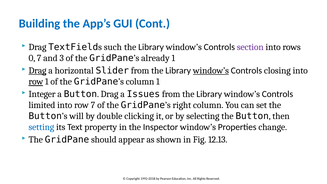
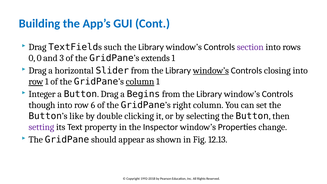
0 7: 7 -> 0 (39, 58)
already: already -> extends (155, 58)
Drag underline: present -> none (37, 71)
column underline: none -> present (140, 82)
Issues: Issues -> Begins (143, 94)
limited: limited -> though (42, 105)
row 7: 7 -> 6 (93, 105)
will: will -> like (77, 116)
setting colour: blue -> purple (41, 127)
